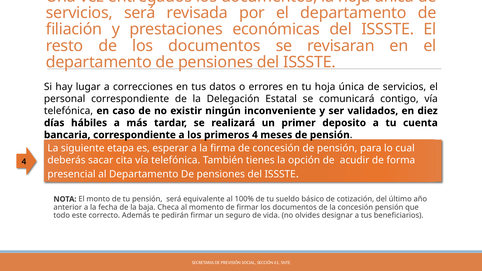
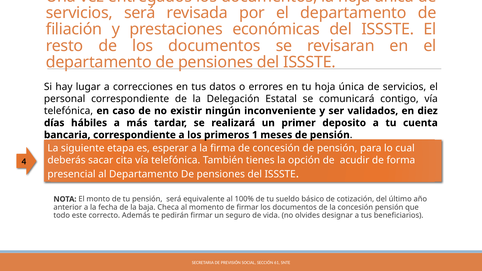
primeros 4: 4 -> 1 (255, 135)
